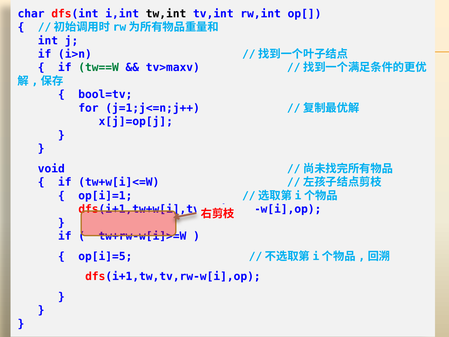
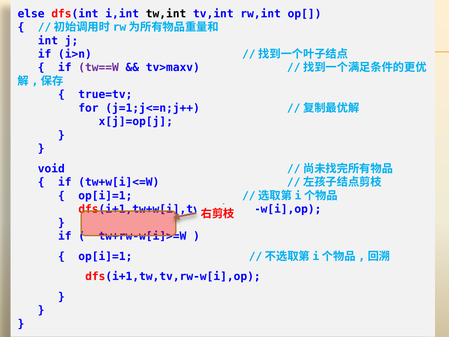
char: char -> else (31, 14)
tw==W colour: green -> purple (99, 68)
bool=tv: bool=tv -> true=tv (105, 95)
op[i]=5: op[i]=5 -> op[i]=1 (105, 256)
